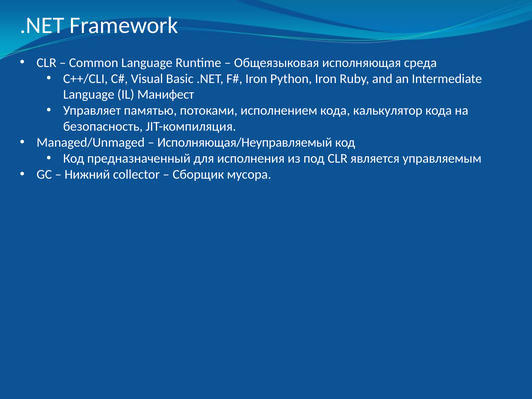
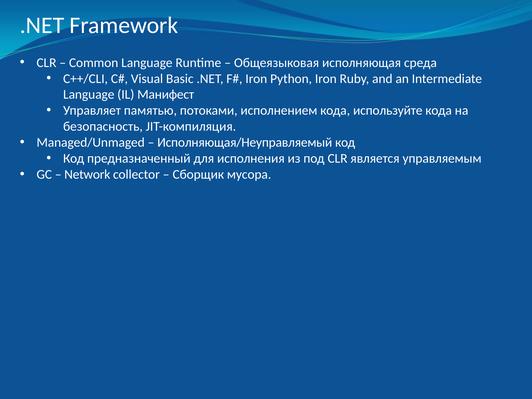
калькулятор: калькулятор -> используйте (388, 111)
Нижний: Нижний -> Network (87, 174)
